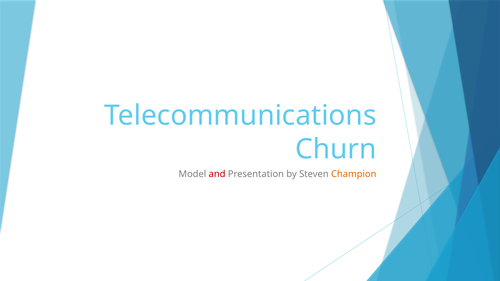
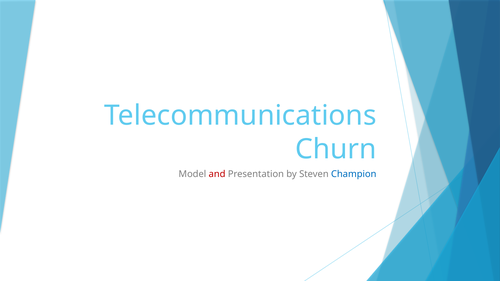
Champion colour: orange -> blue (354, 174)
